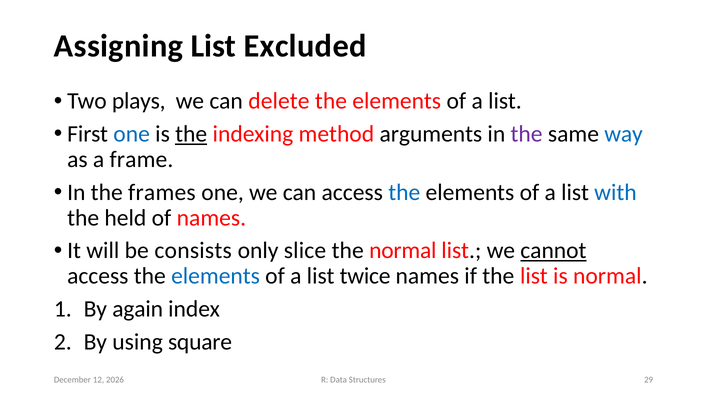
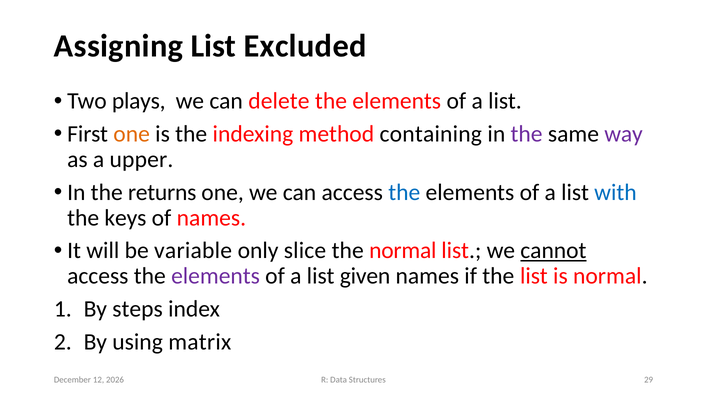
one colour: blue -> orange (132, 134)
the underline: present -> none (191, 134)
arguments: arguments -> containing (431, 134)
way colour: blue -> purple (624, 134)
frame: frame -> upper (141, 159)
frames: frames -> returns (162, 192)
held: held -> keys (125, 218)
consists: consists -> variable (193, 250)
elements colour: blue -> purple (216, 276)
twice: twice -> given (365, 276)
again: again -> steps (138, 309)
square: square -> matrix (200, 342)
